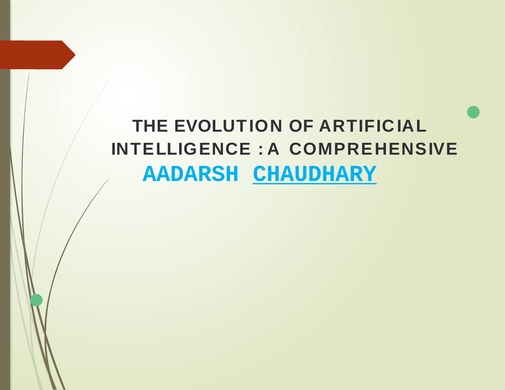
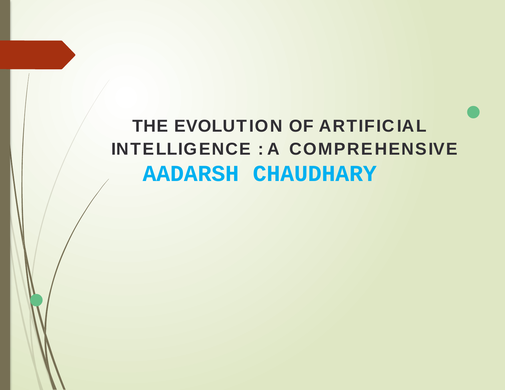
CHAUDHARY underline: present -> none (315, 174)
